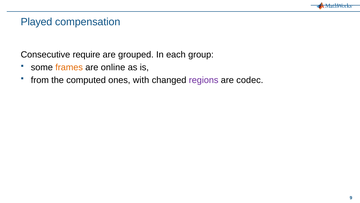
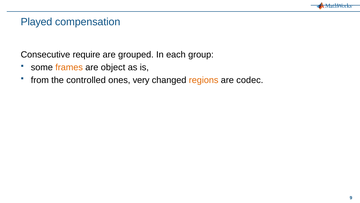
online: online -> object (113, 67)
computed: computed -> controlled (86, 80)
with: with -> very (141, 80)
regions colour: purple -> orange (204, 80)
